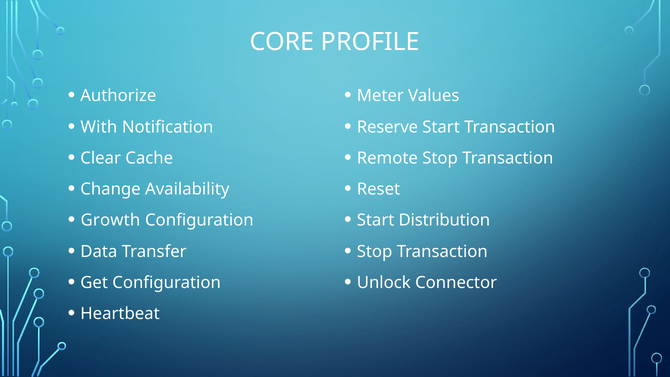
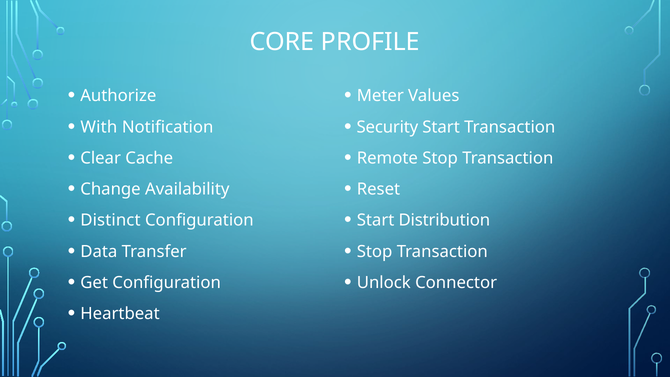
Reserve: Reserve -> Security (387, 127)
Growth: Growth -> Distinct (110, 220)
